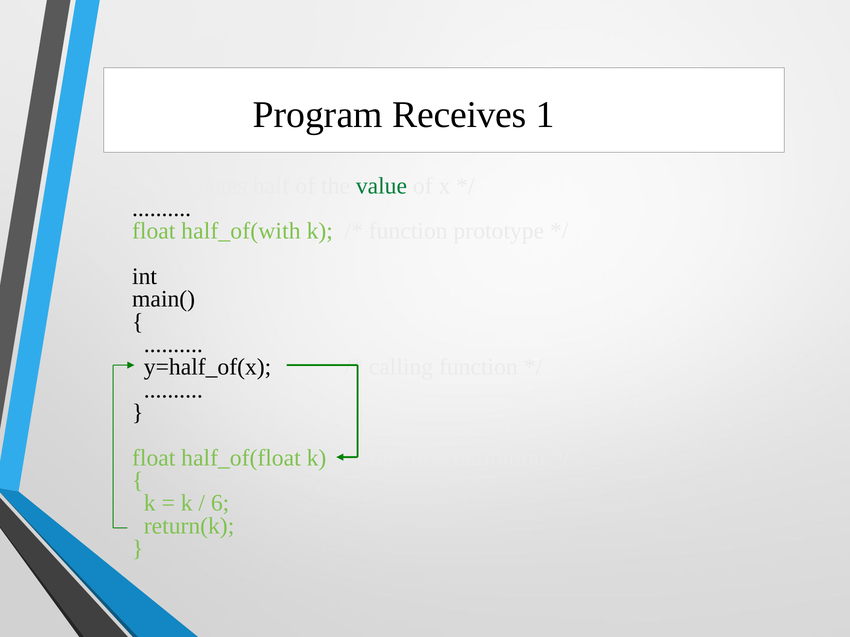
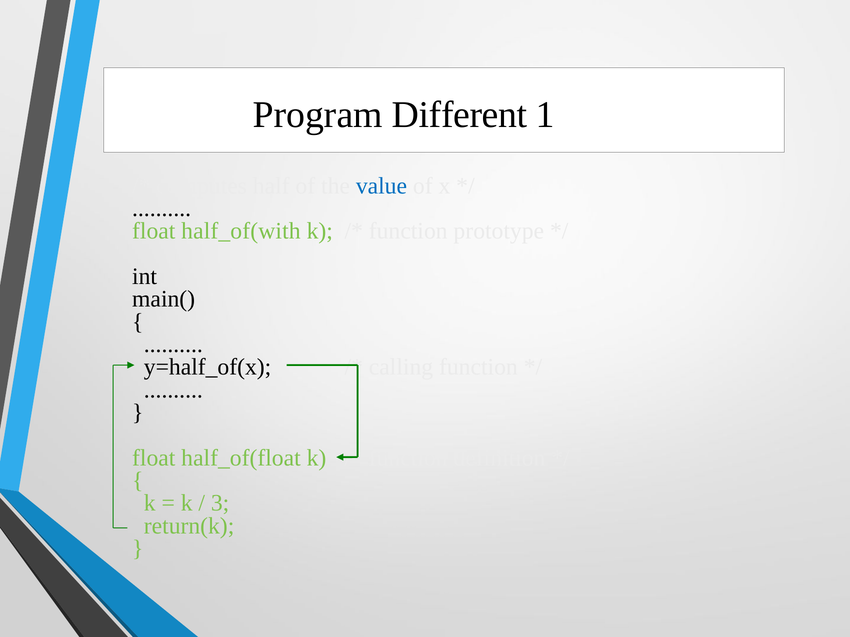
Receives: Receives -> Different (460, 115)
value colour: green -> blue (381, 186)
6: 6 -> 3 (220, 504)
